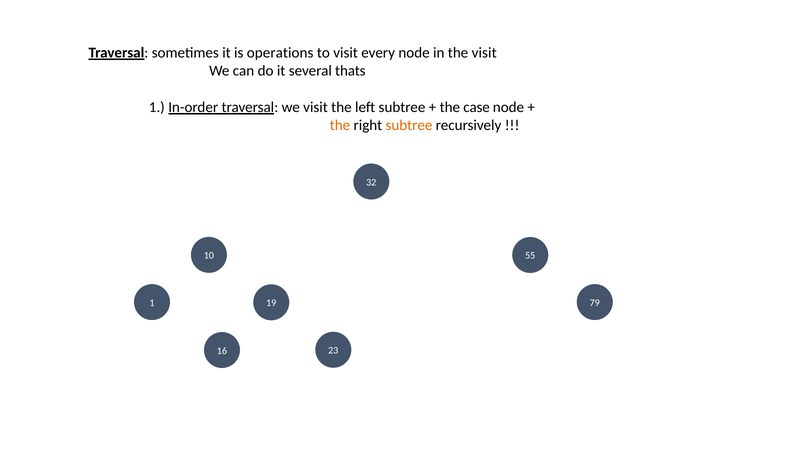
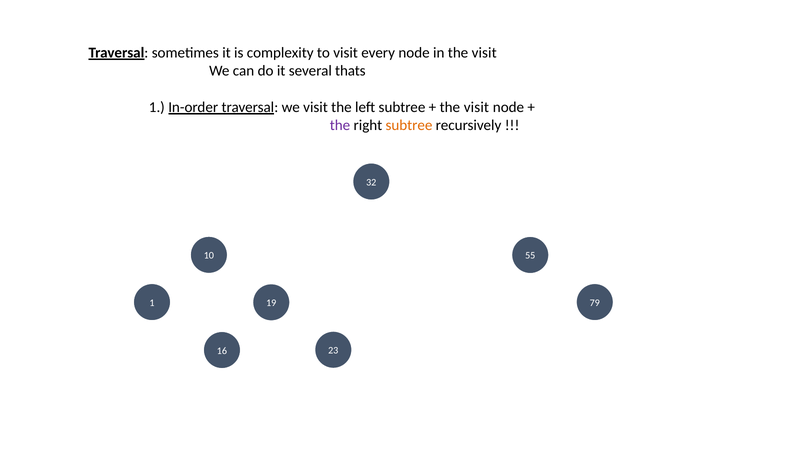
operations: operations -> complexity (280, 53)
case: case -> visit (476, 107)
the colour: orange -> purple (340, 125)
